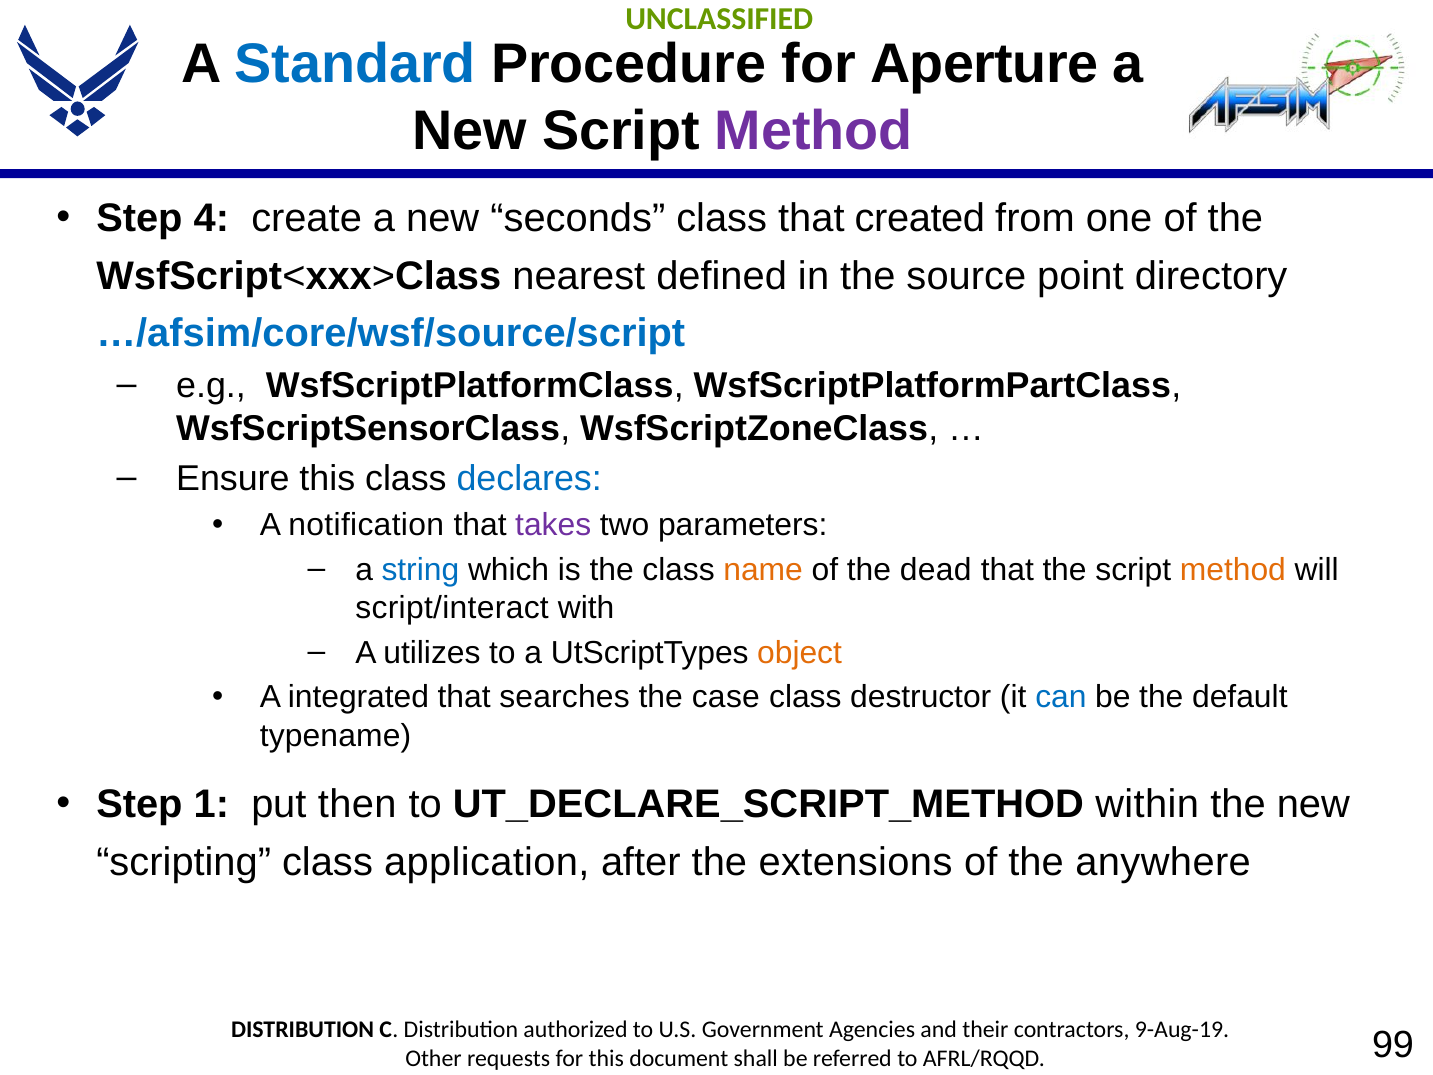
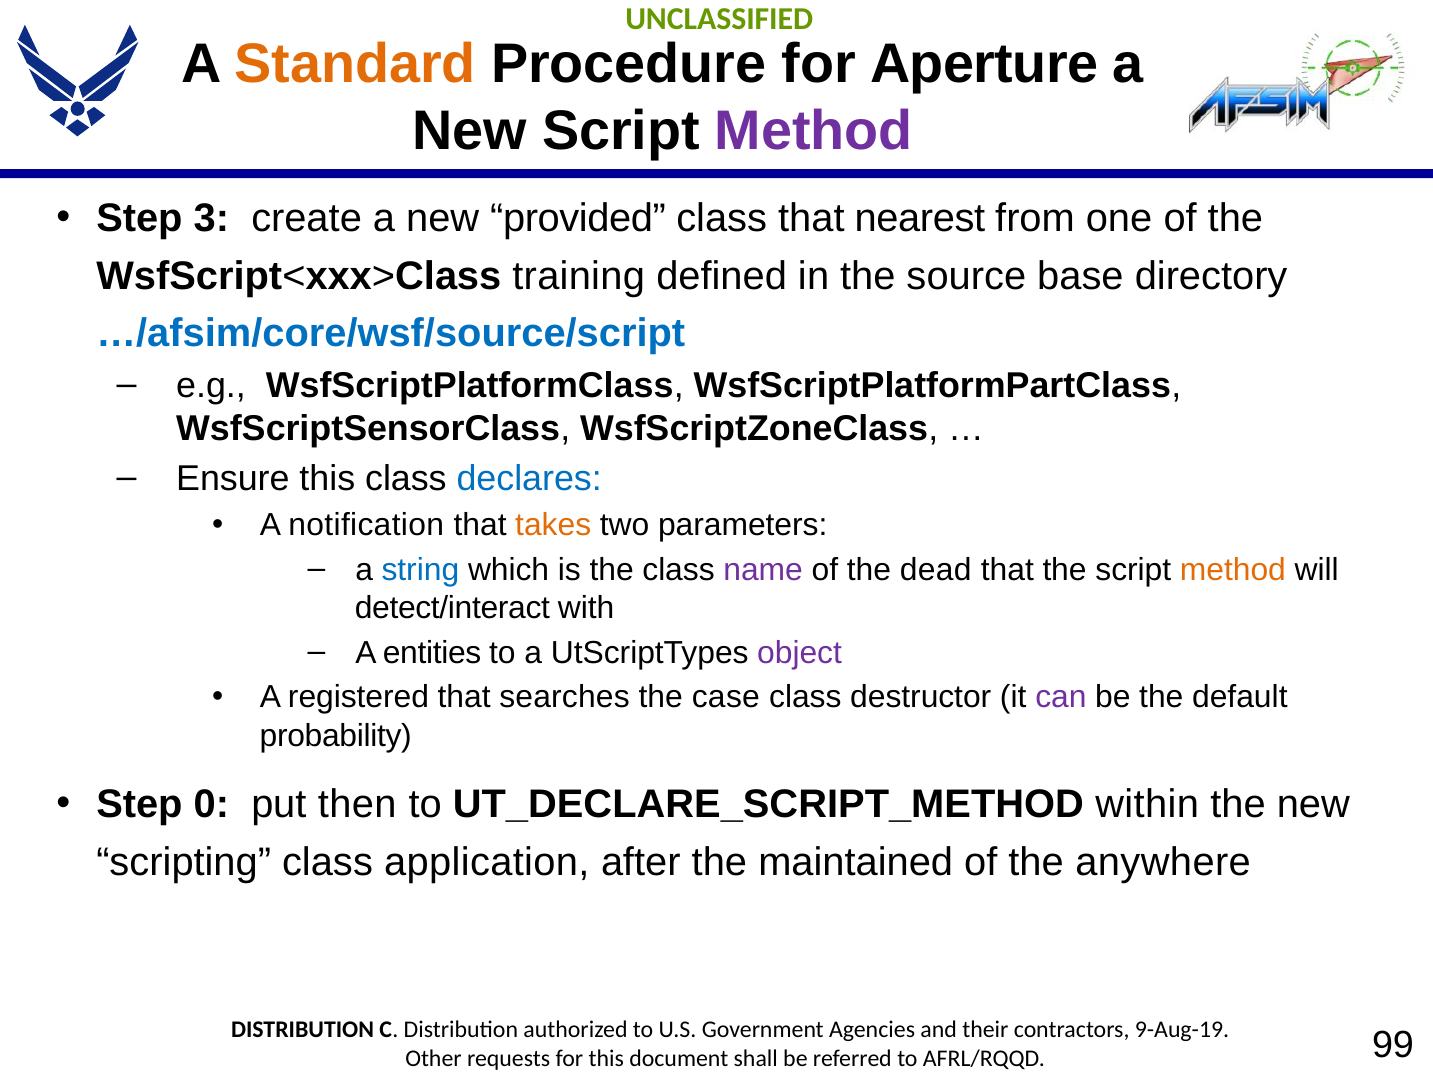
Standard colour: blue -> orange (355, 65)
4: 4 -> 3 (211, 219)
seconds: seconds -> provided (578, 219)
created: created -> nearest (920, 219)
nearest: nearest -> training (579, 276)
point: point -> base (1080, 276)
takes colour: purple -> orange (553, 525)
name colour: orange -> purple (763, 570)
script/interact: script/interact -> detect/interact (452, 608)
utilizes: utilizes -> entities (432, 653)
object colour: orange -> purple (800, 653)
integrated: integrated -> registered (358, 697)
can colour: blue -> purple (1061, 697)
typename: typename -> probability (336, 735)
1: 1 -> 0 (211, 804)
extensions: extensions -> maintained (856, 862)
